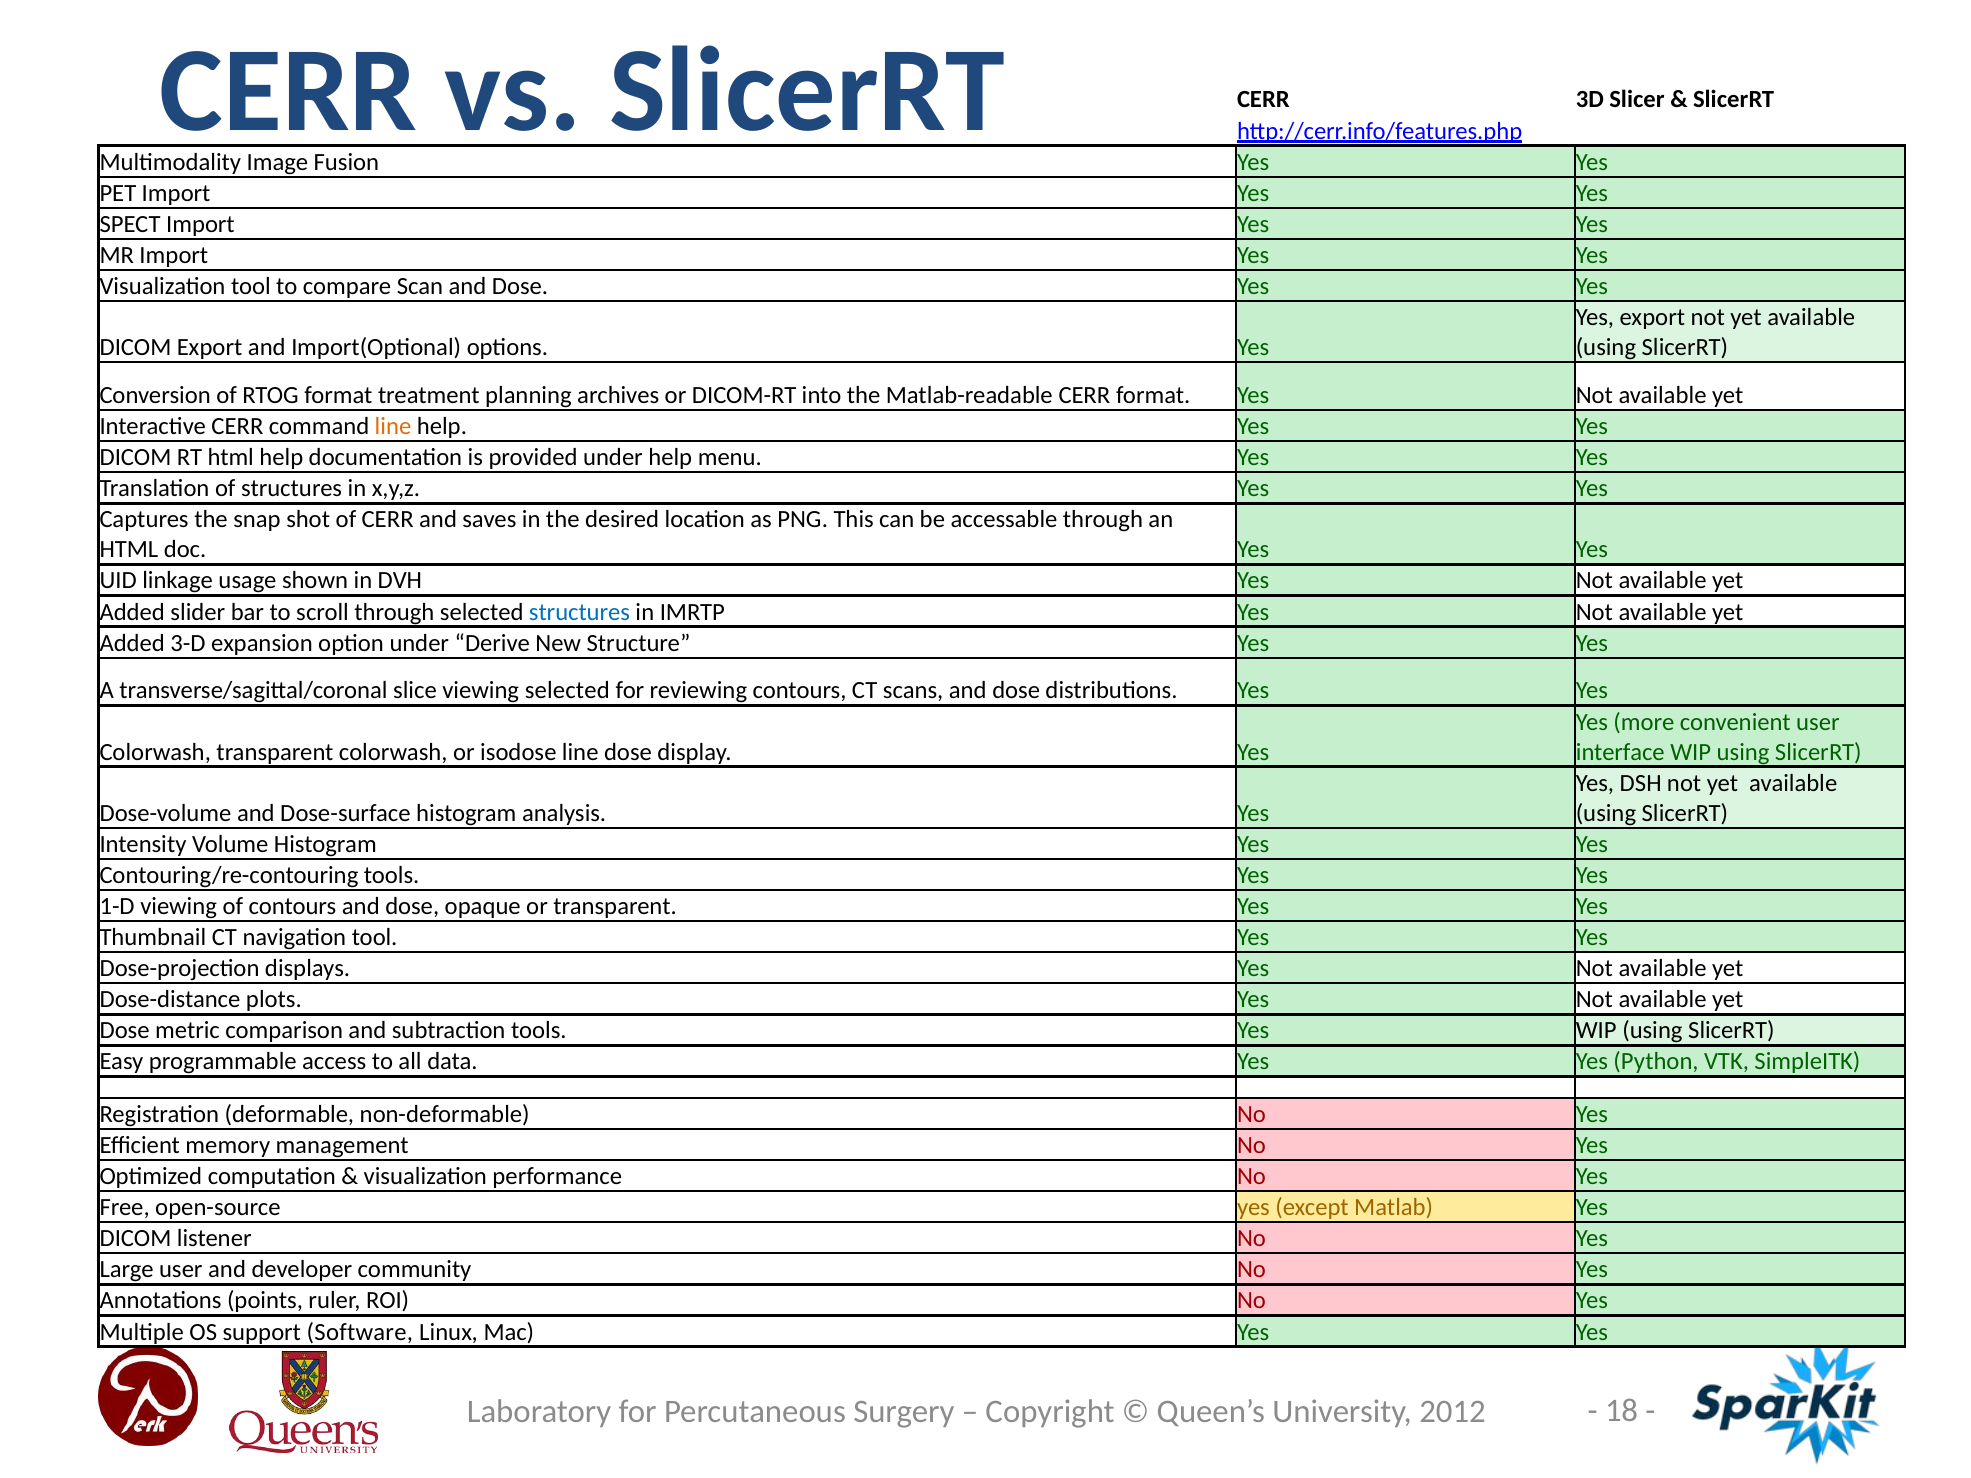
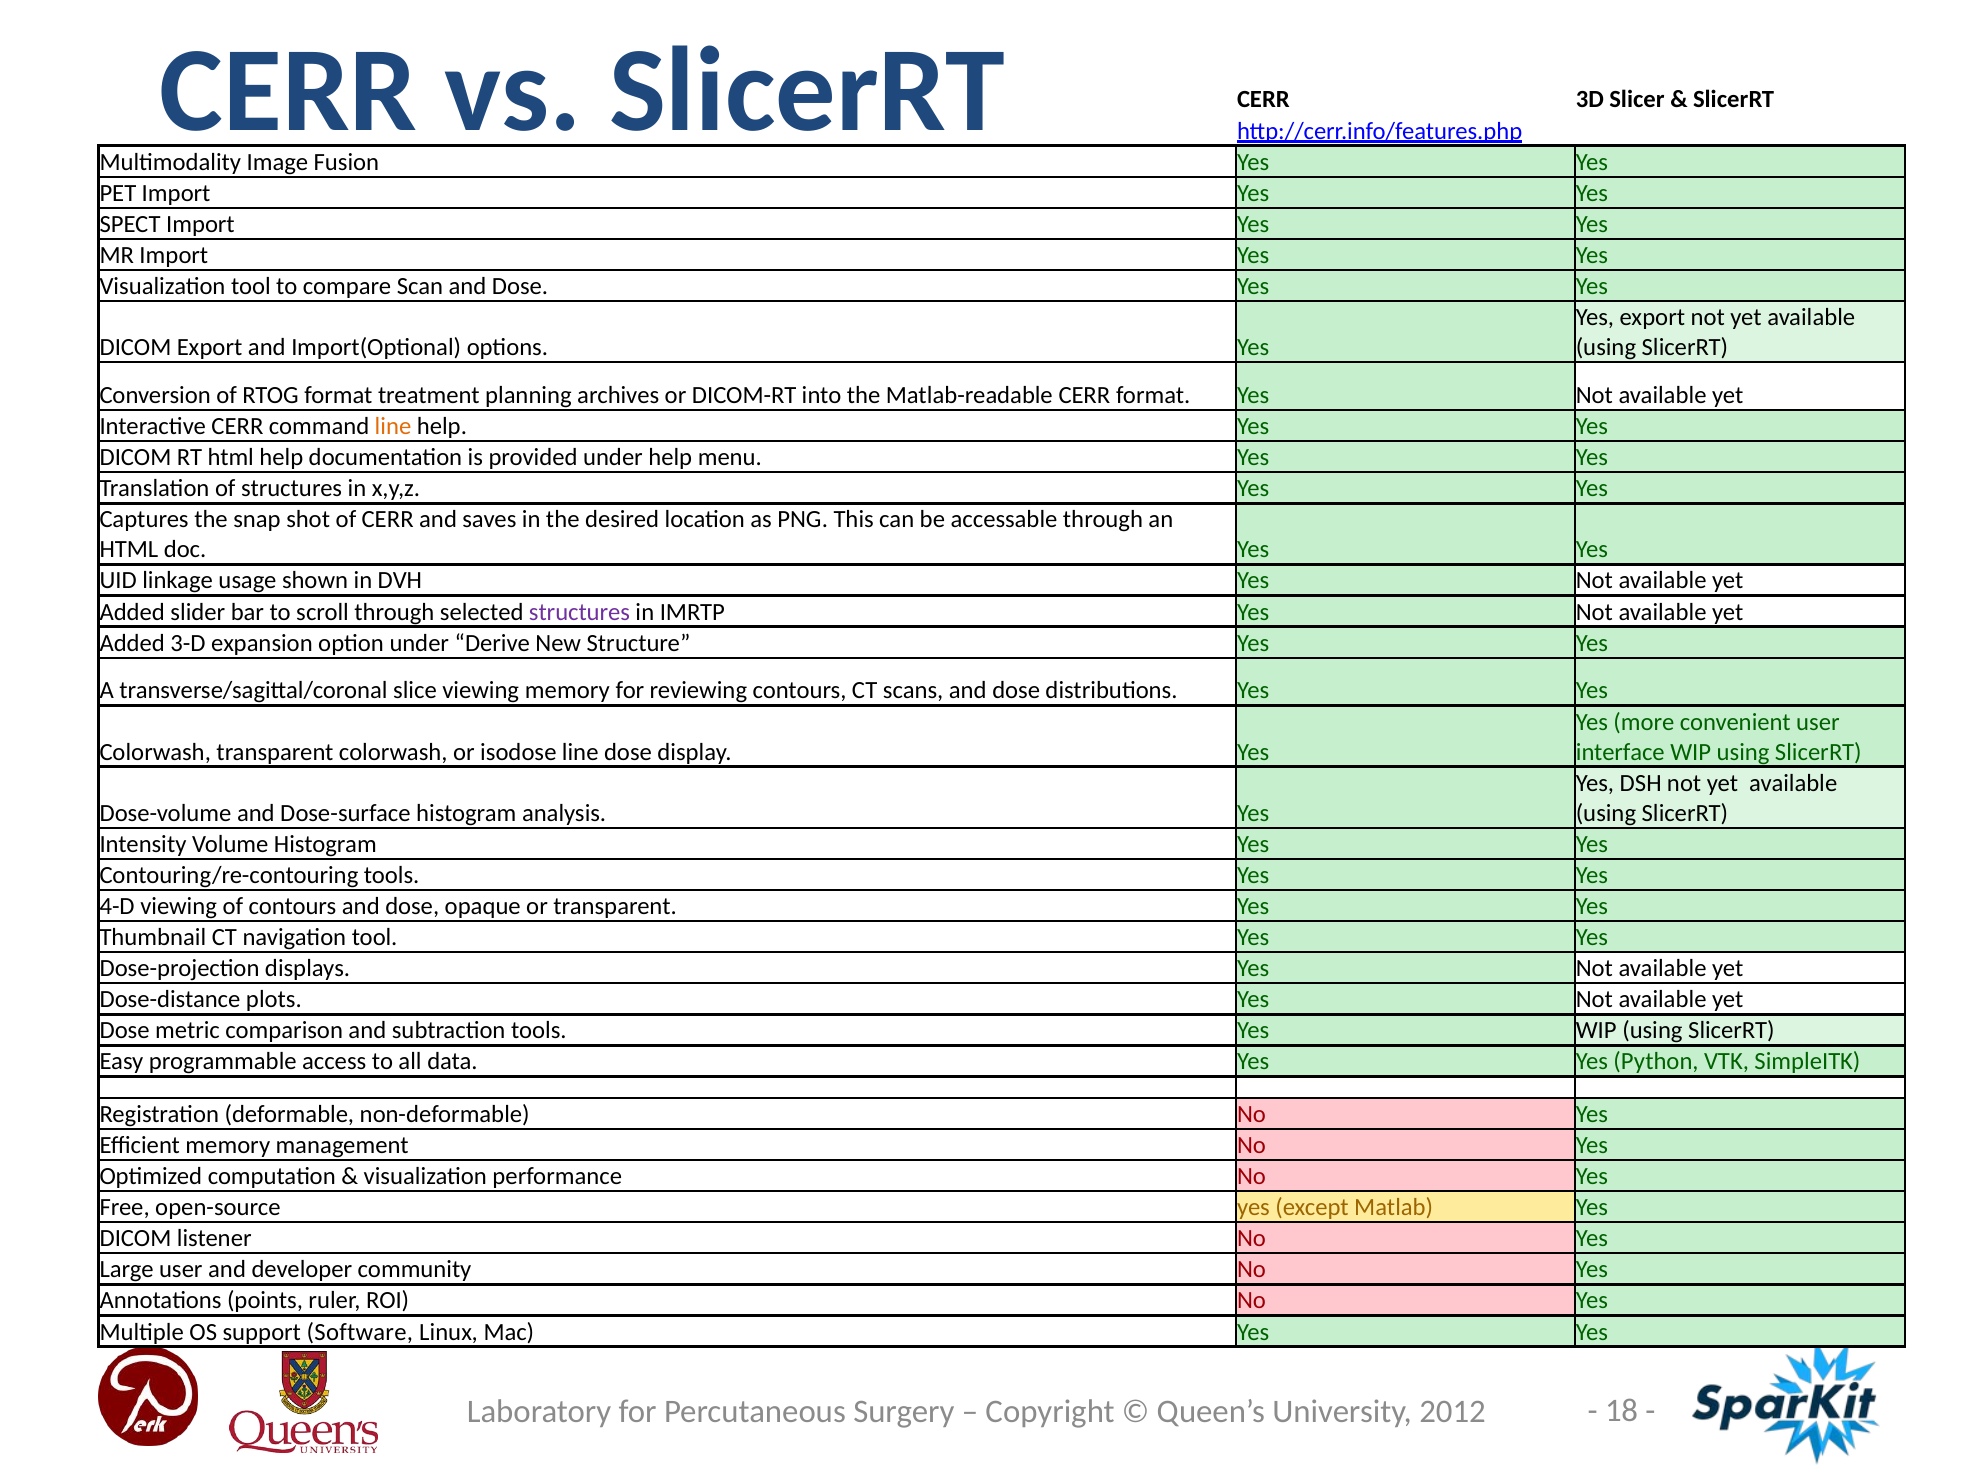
structures colour: blue -> purple (579, 612)
viewing selected: selected -> memory (567, 691)
1-D: 1-D -> 4-D (117, 906)
